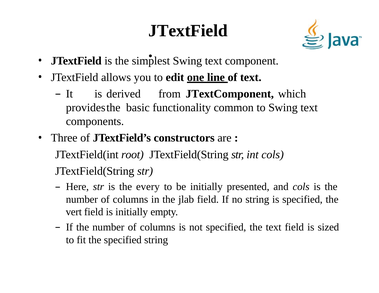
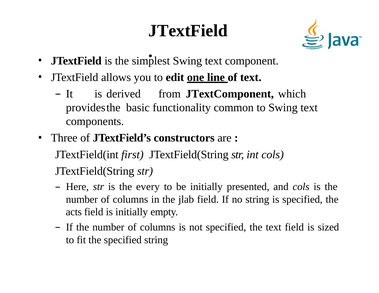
root: root -> first (132, 154)
vert: vert -> acts (74, 212)
